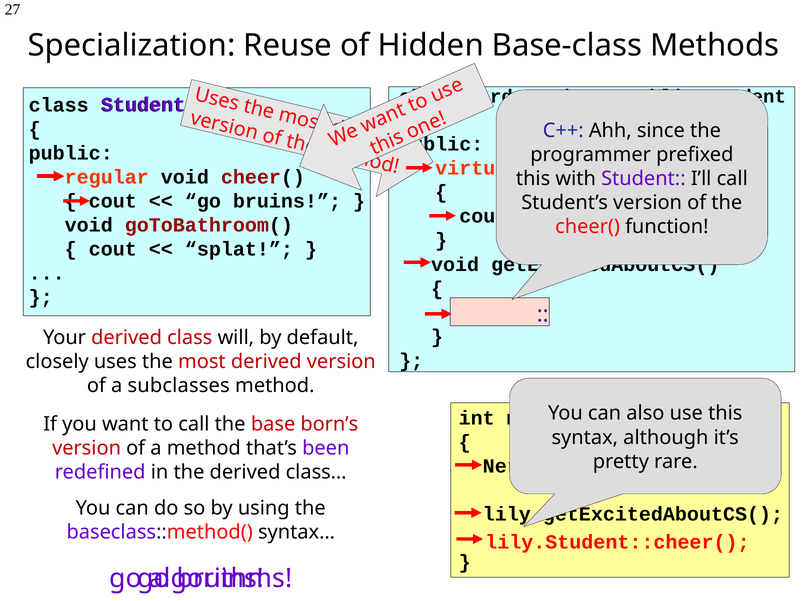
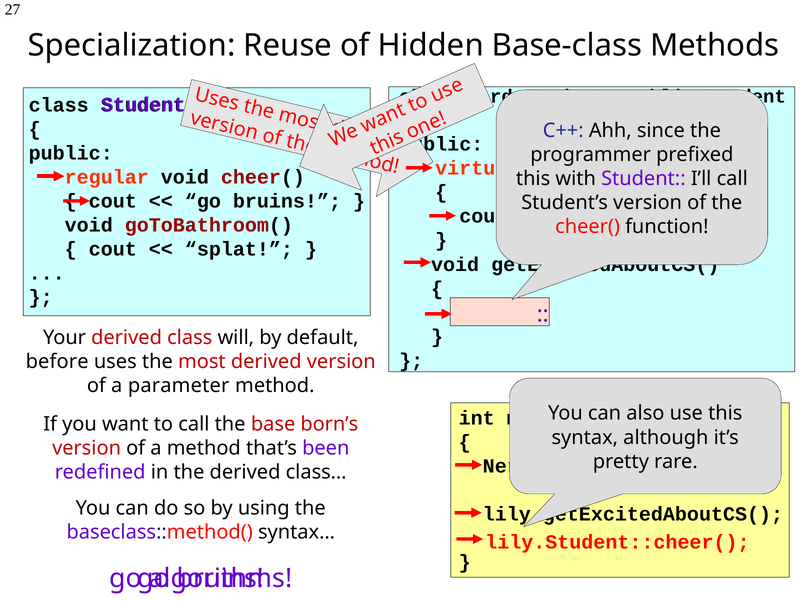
closely: closely -> before (57, 361)
subclasses: subclasses -> parameter (179, 385)
